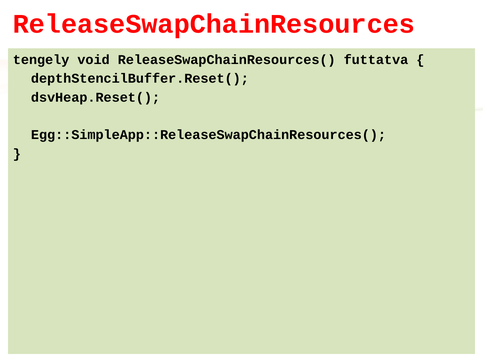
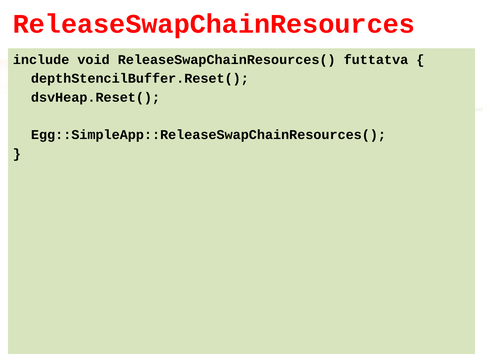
tengely: tengely -> include (41, 60)
